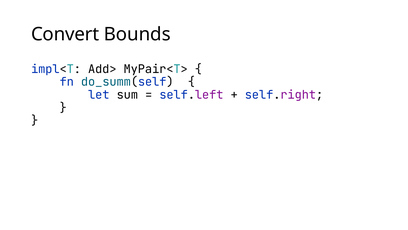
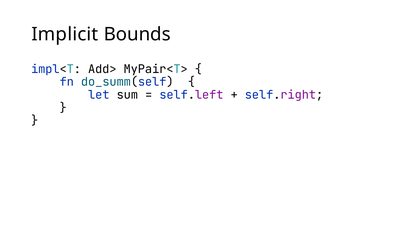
Convert: Convert -> Implicit (65, 34)
